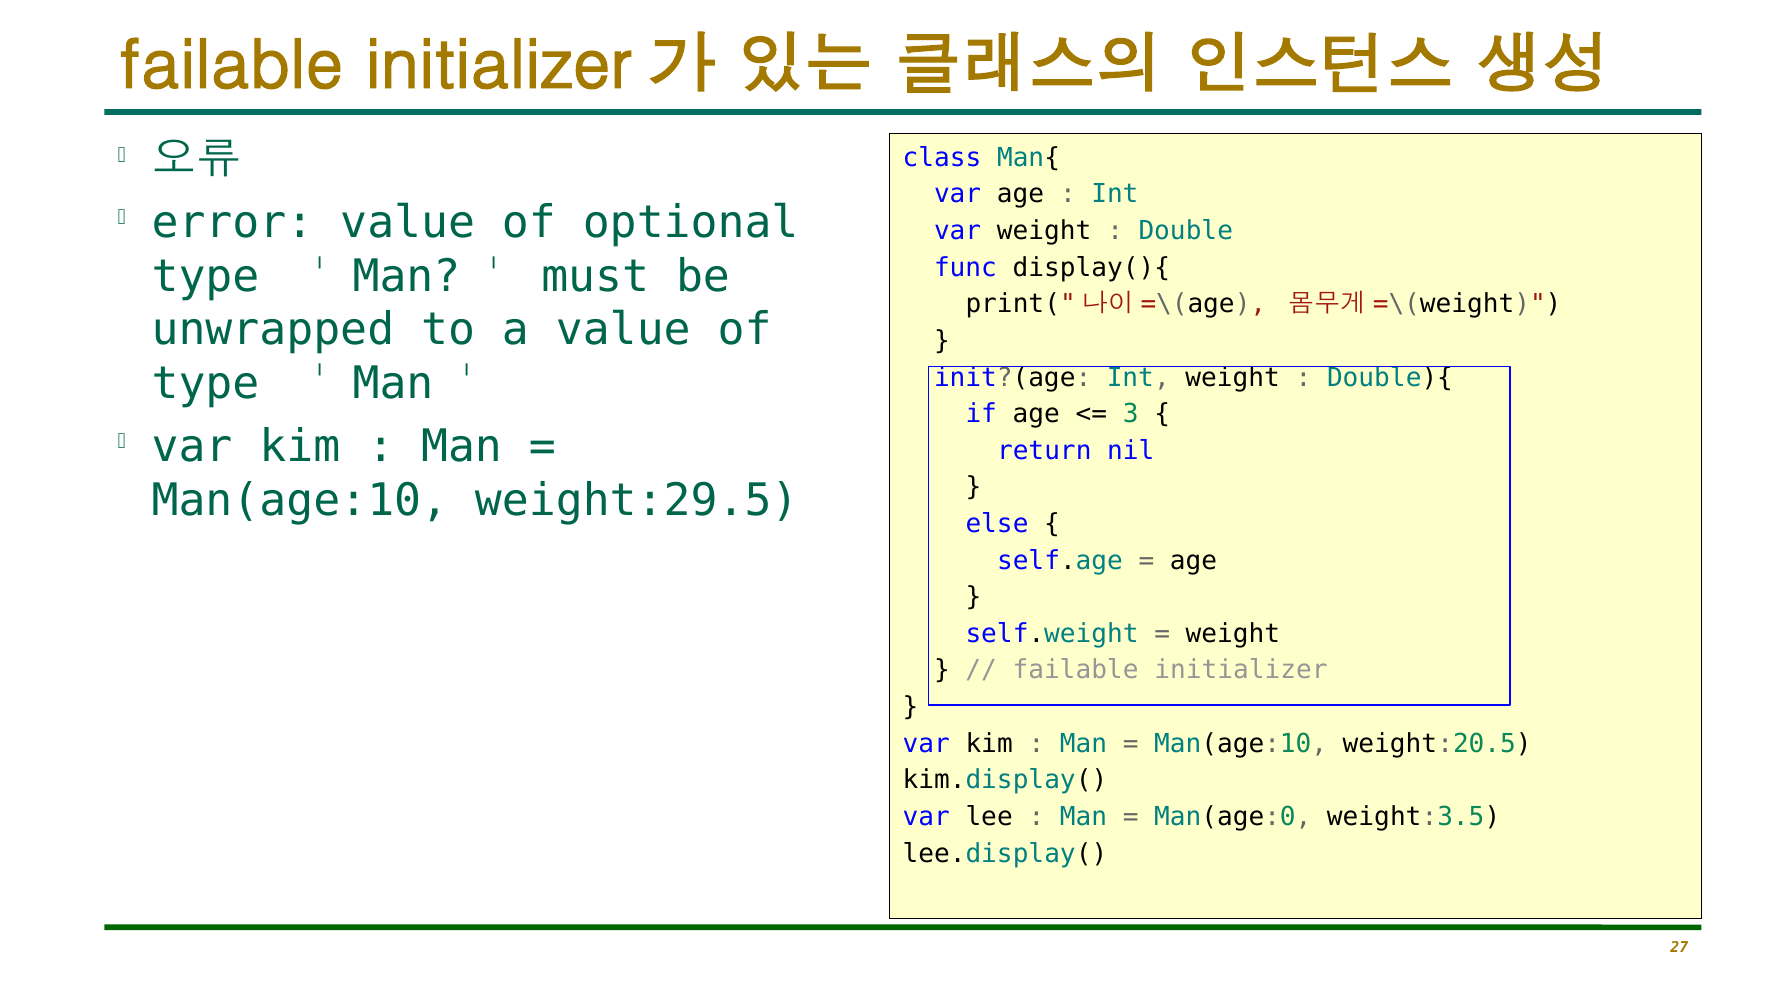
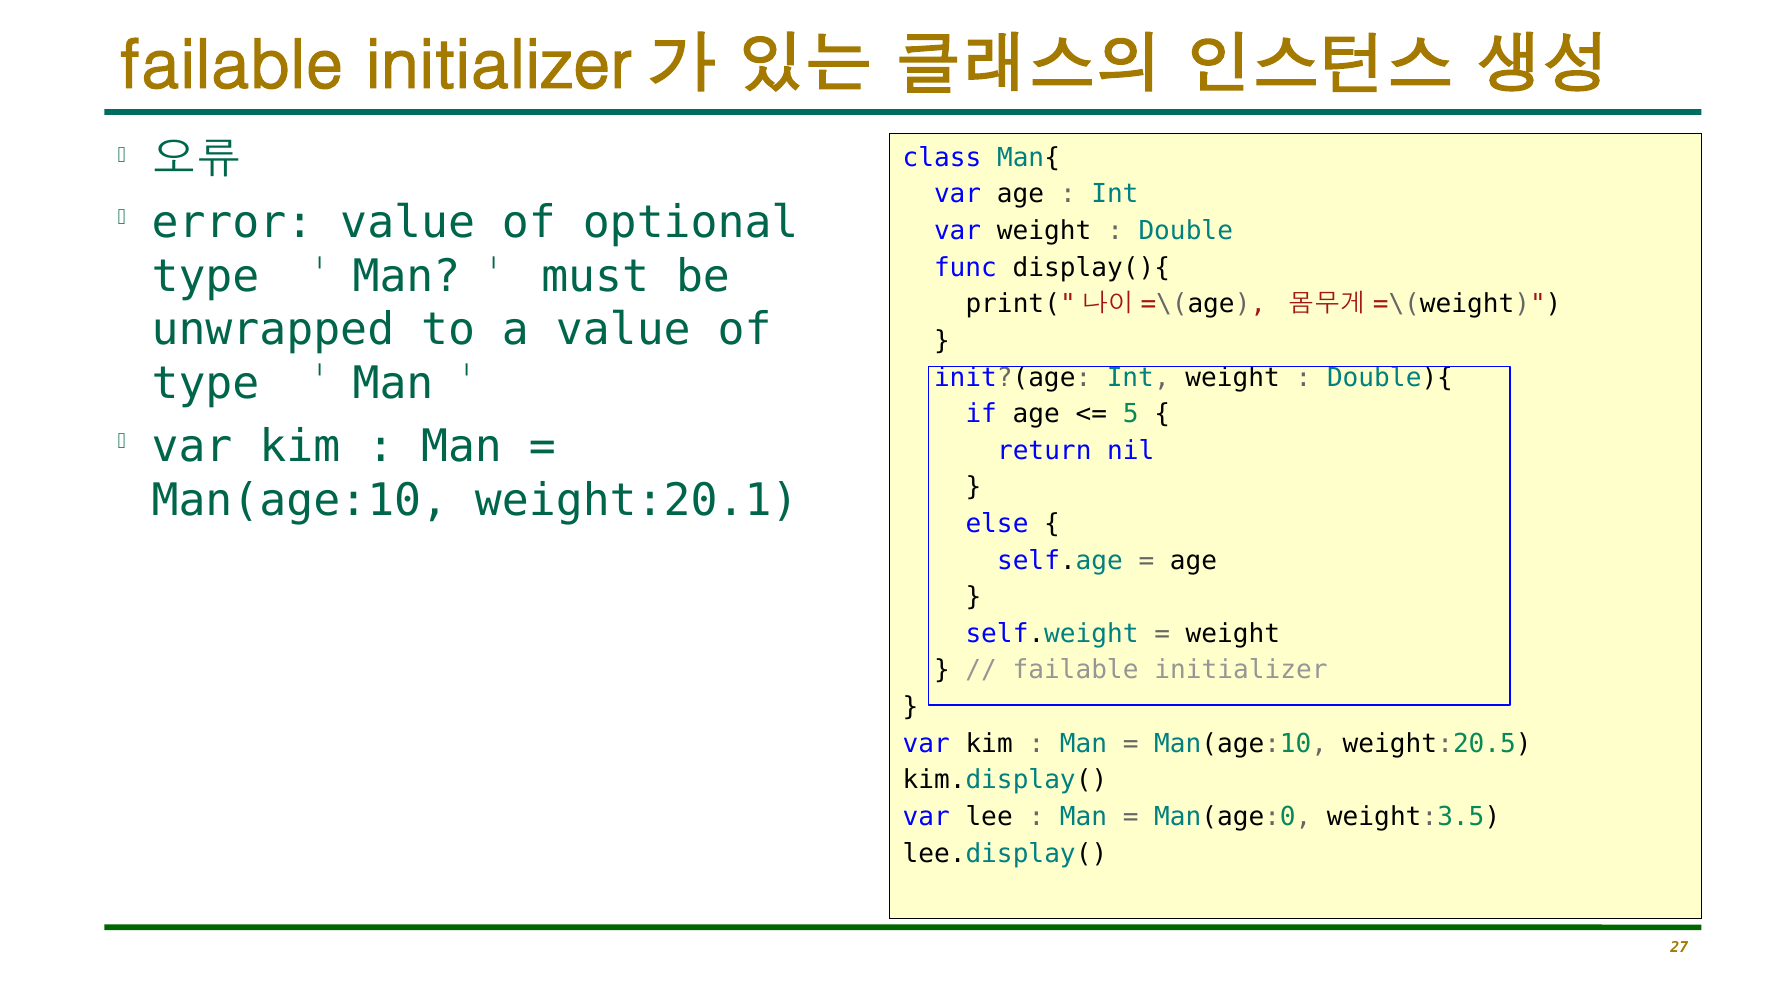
3: 3 -> 5 (1131, 414)
weight:29.5: weight:29.5 -> weight:20.1 (637, 500)
